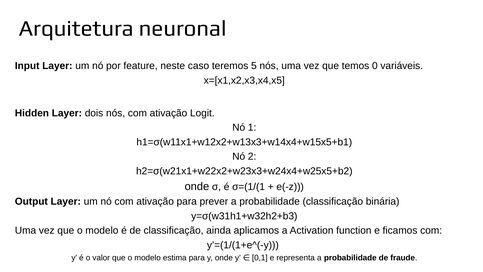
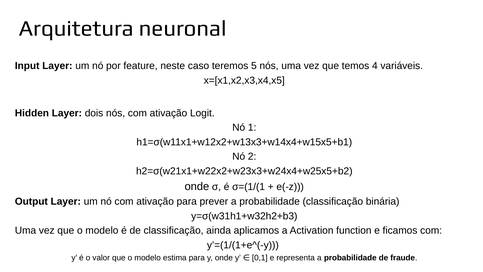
0: 0 -> 4 (375, 66)
